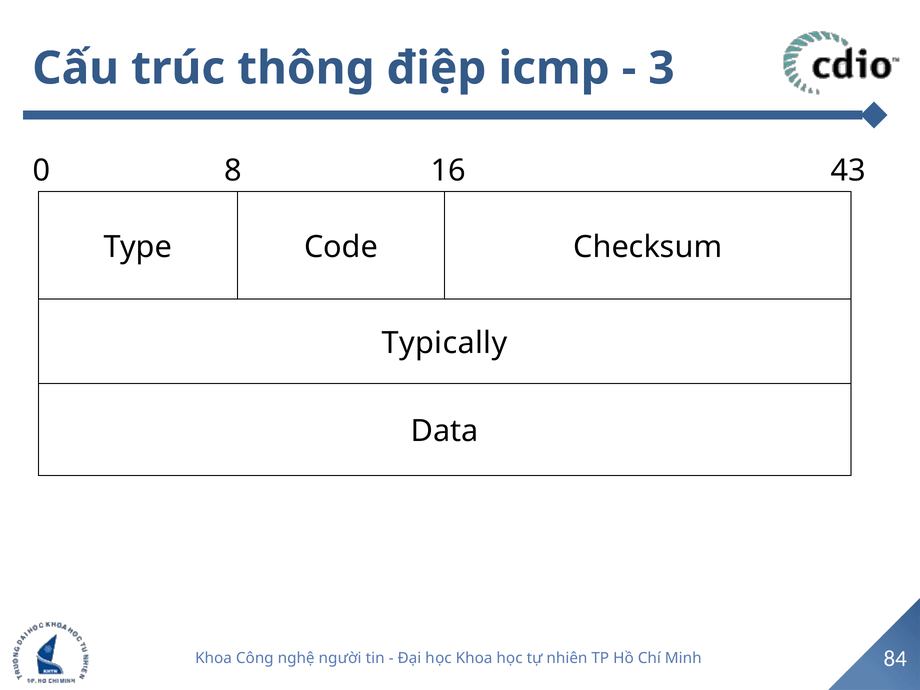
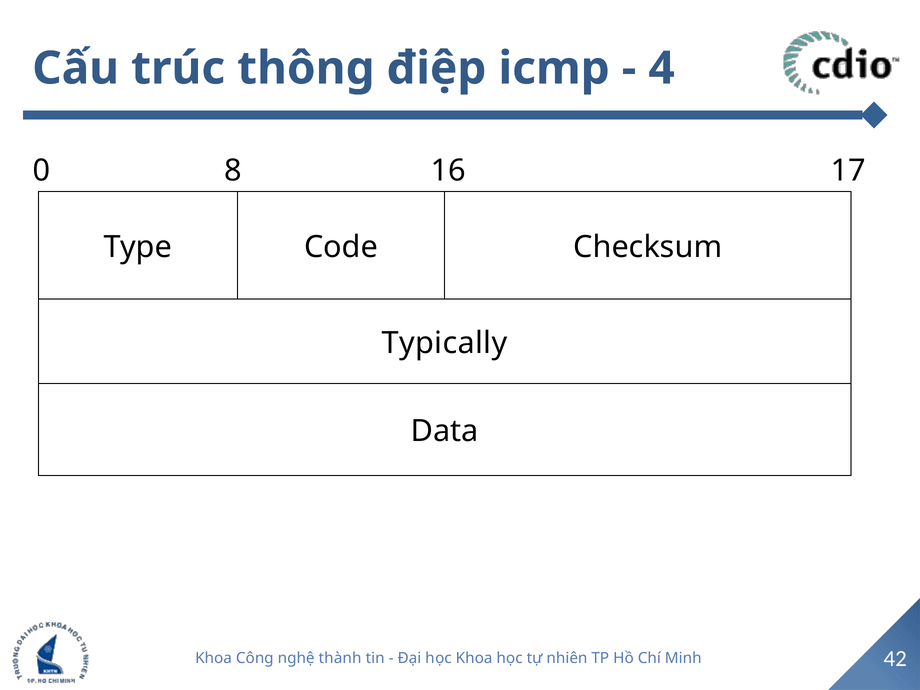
3: 3 -> 4 (662, 68)
43: 43 -> 17 (848, 171)
người: người -> thành (340, 658)
84: 84 -> 42 (895, 659)
